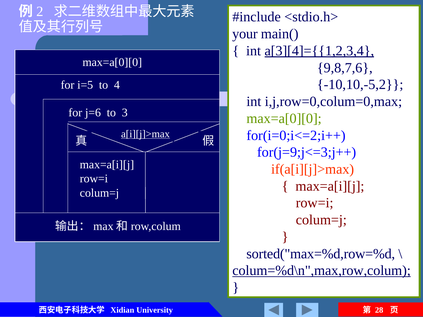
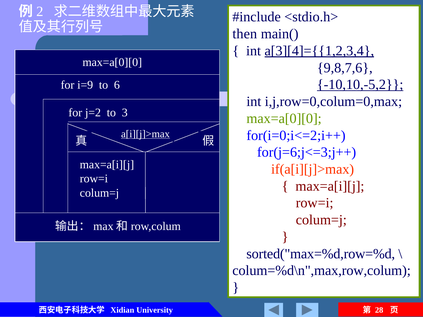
your: your -> then (245, 34)
-10,10,-5,2 underline: none -> present (360, 85)
i=5: i=5 -> i=9 (85, 85)
4: 4 -> 6 (117, 85)
j=6: j=6 -> j=2 (93, 113)
for(j=9;j<=3;j++: for(j=9;j<=3;j++ -> for(j=6;j<=3;j++ (307, 152)
colum=%d\n",max,row,colum underline: present -> none (322, 271)
